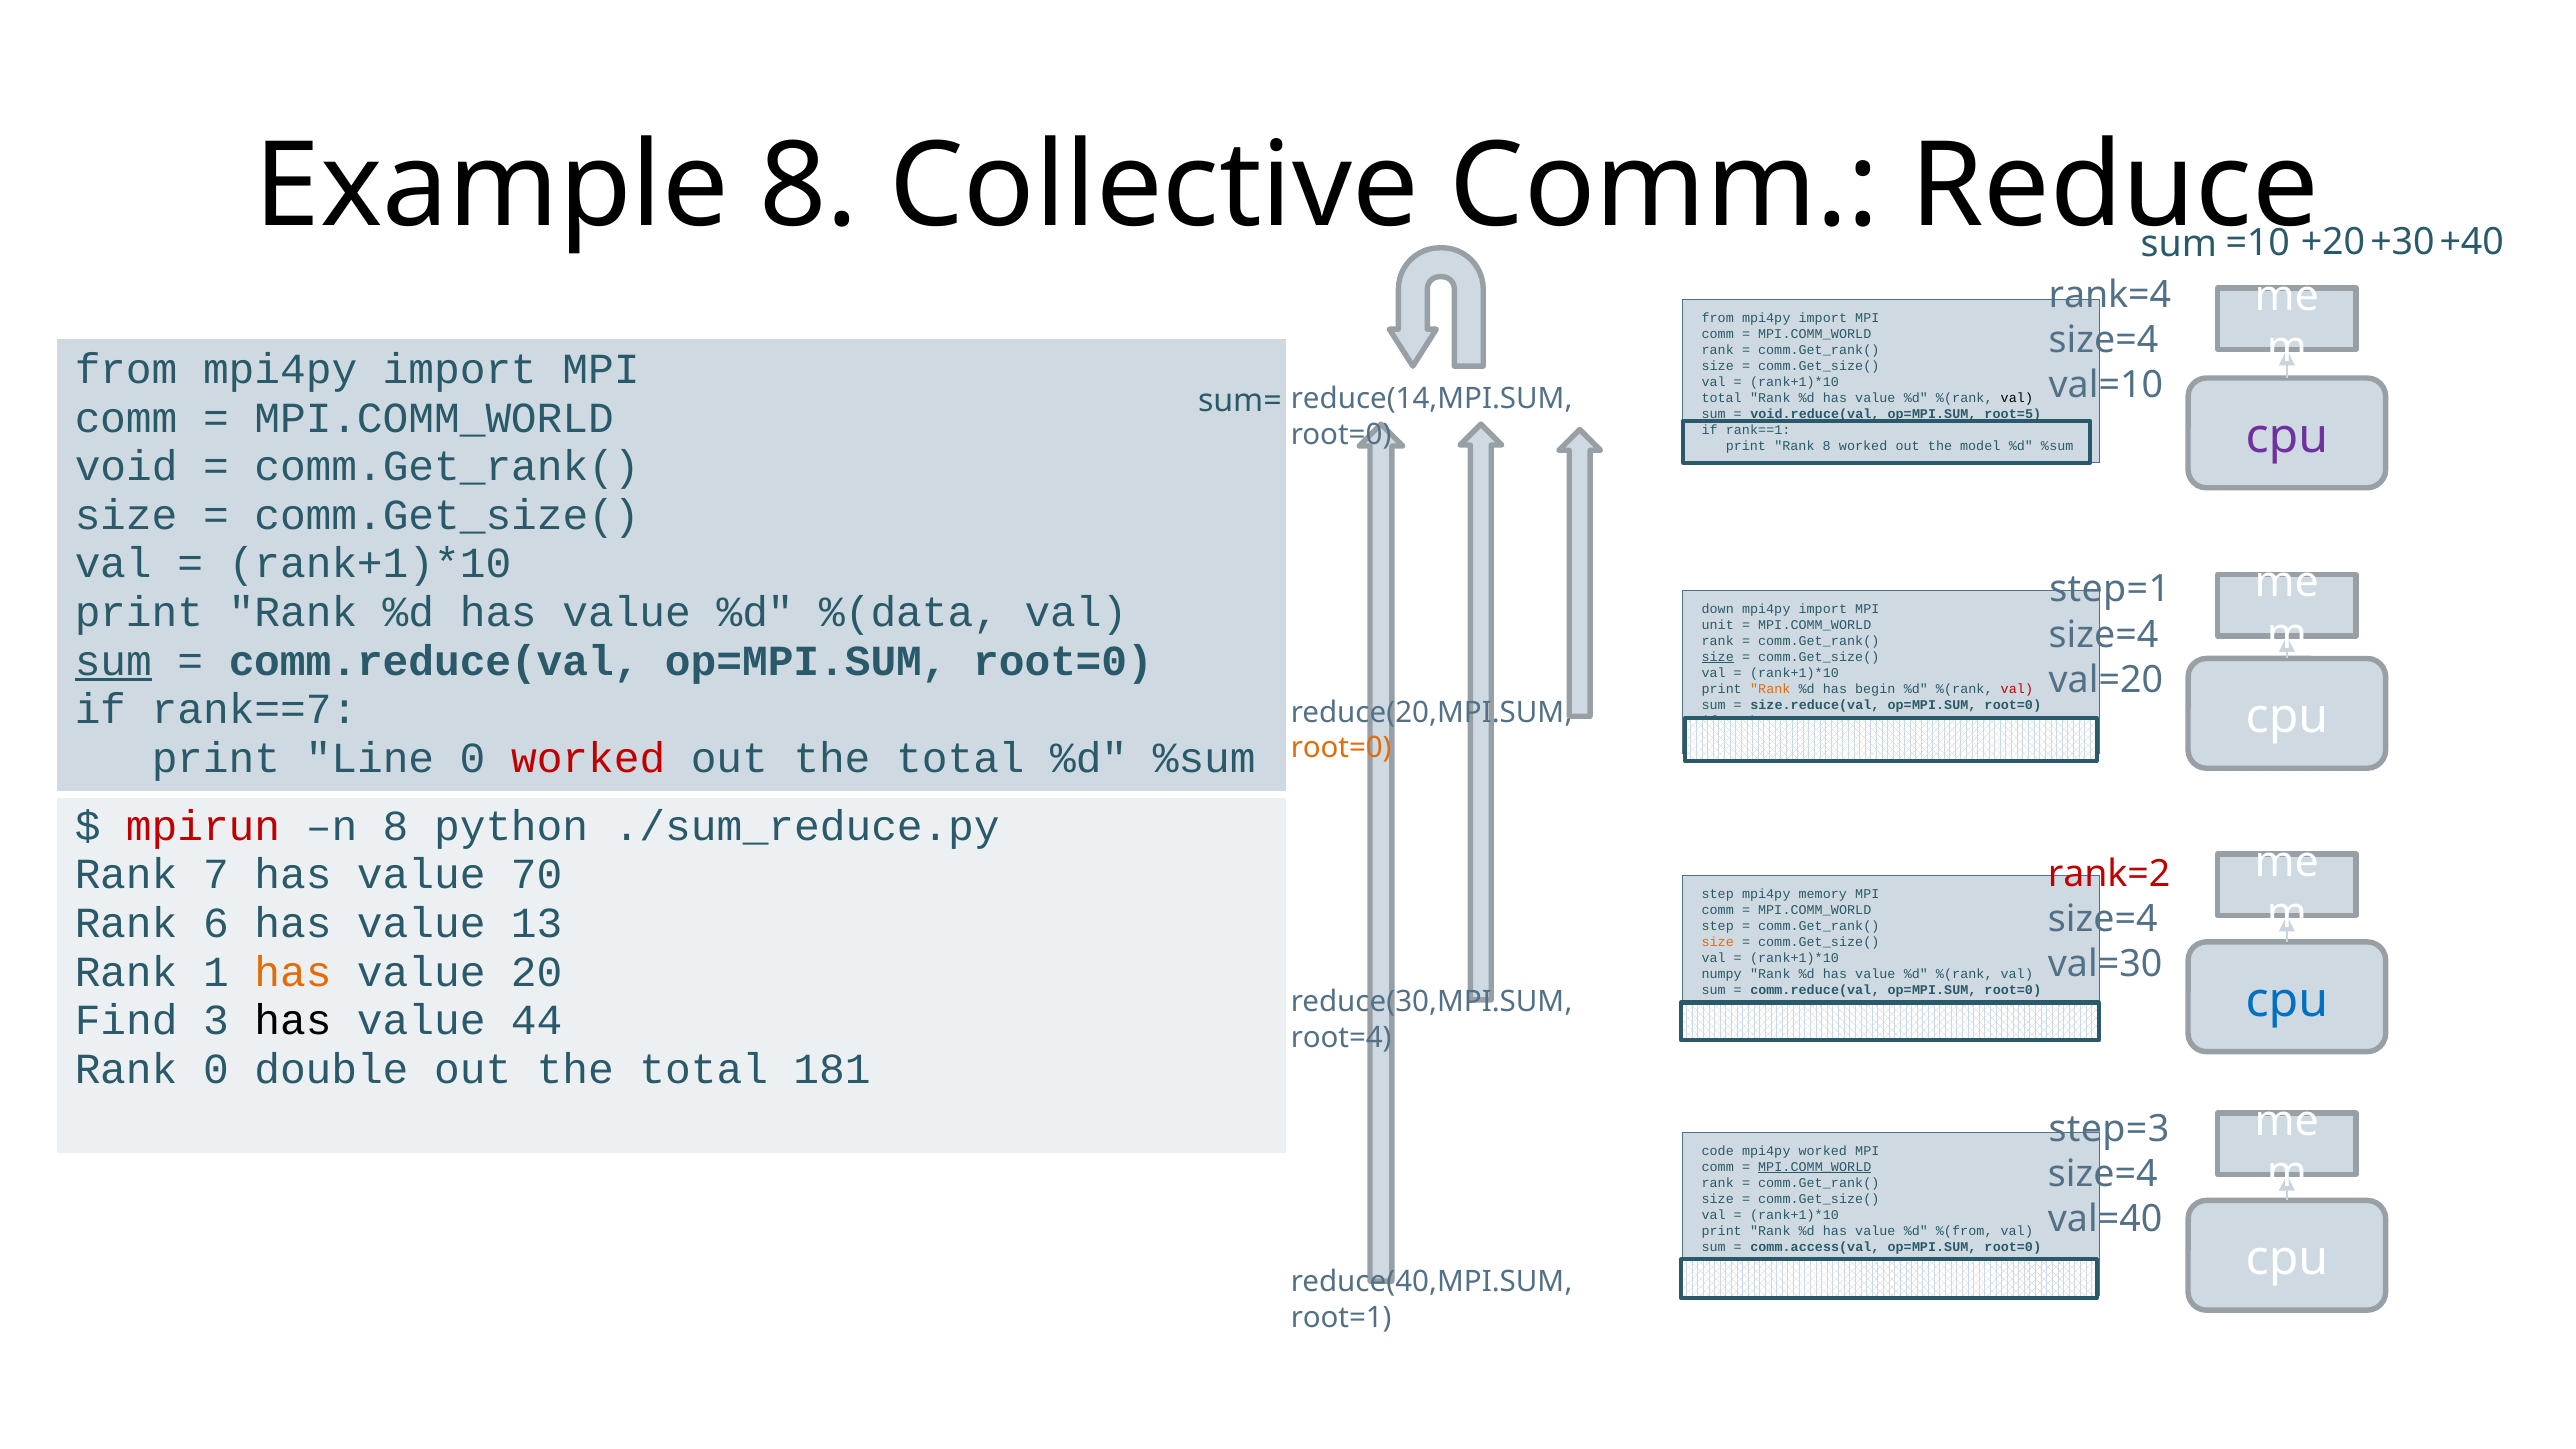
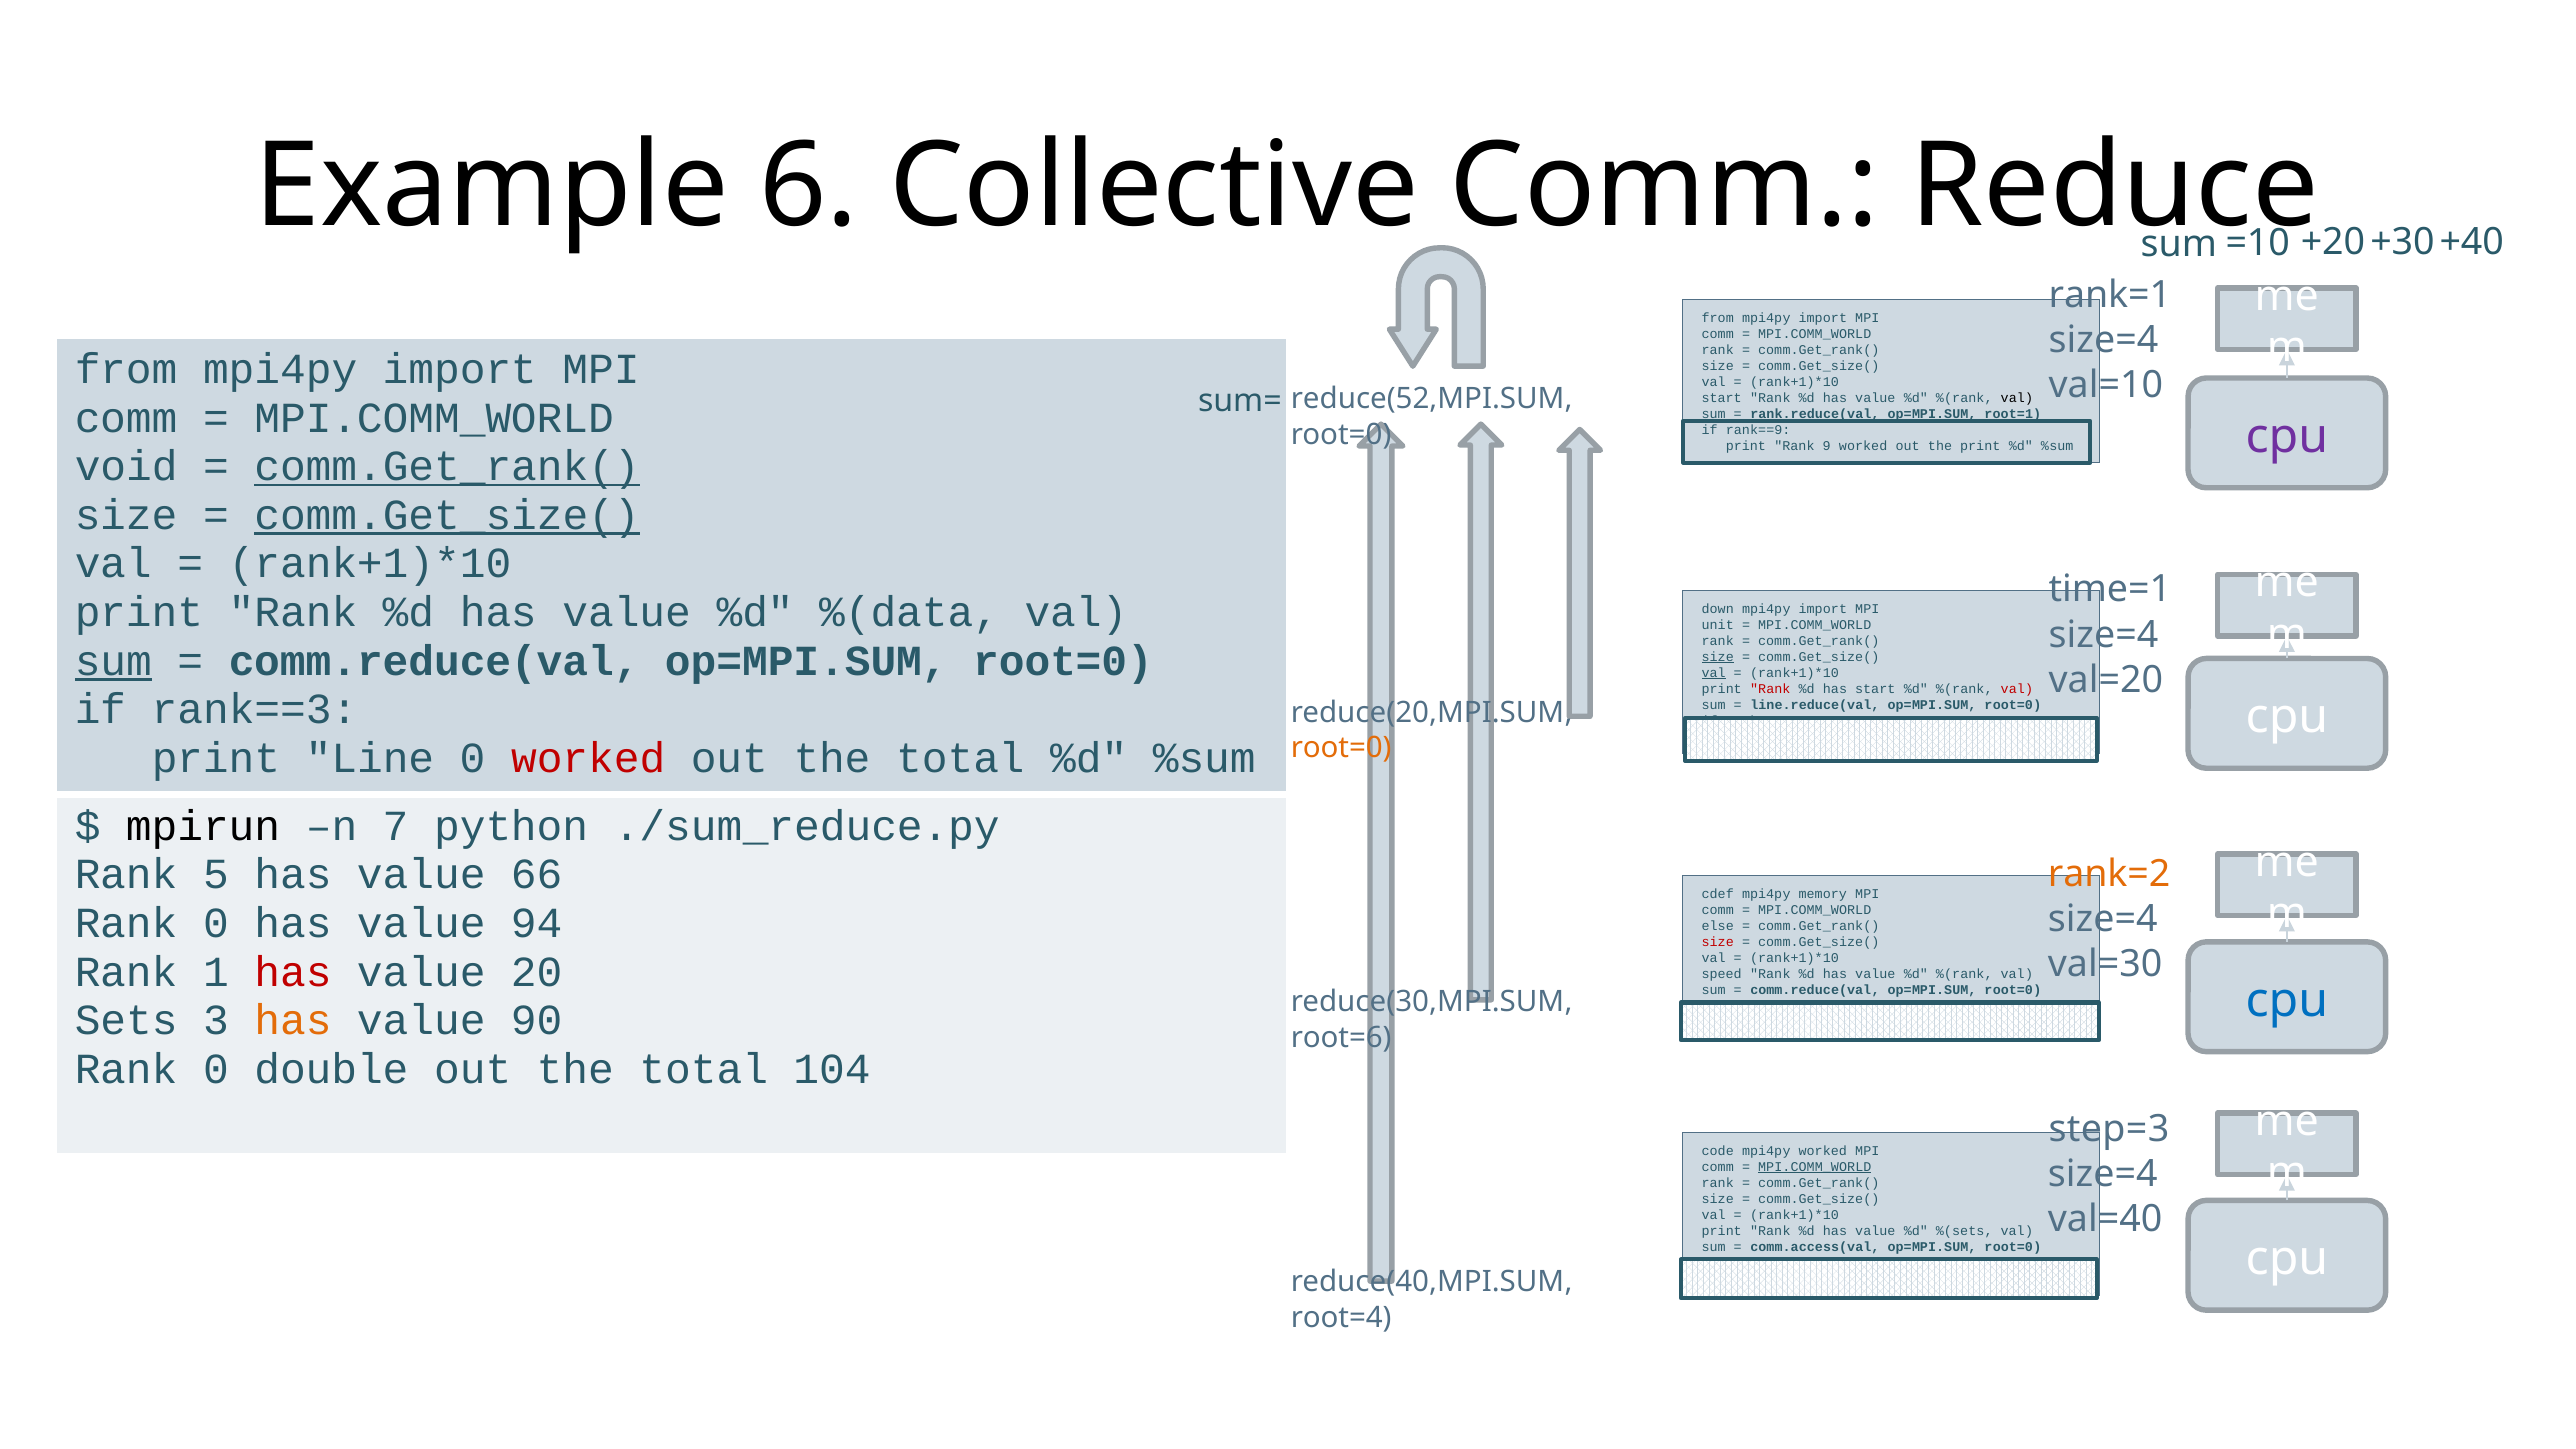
Example 8: 8 -> 6 (809, 187)
rank=4: rank=4 -> rank=1 (2110, 295)
reduce(14,MPI.SUM: reduce(14,MPI.SUM -> reduce(52,MPI.SUM (1432, 399)
total: total -> start (1722, 398)
void.reduce(val: void.reduce(val -> rank.reduce(val (1815, 414)
root=5: root=5 -> root=1 (2013, 414)
rank==1: rank==1 -> rank==9 (1758, 430)
Rank 8: 8 -> 9 (1827, 446)
the model: model -> print (1980, 446)
comm.Get_rank( underline: none -> present (447, 467)
comm.Get_size( underline: none -> present (447, 515)
step=1: step=1 -> time=1 (2110, 590)
val underline: none -> present (1714, 673)
Rank colour: orange -> red (1770, 689)
has begin: begin -> start (1875, 689)
rank==7: rank==7 -> rank==3 (255, 710)
size.reduce(val: size.reduce(val -> line.reduce(val (1815, 705)
mpirun colour: red -> black (203, 826)
n 8: 8 -> 7 (396, 826)
7: 7 -> 5 (216, 875)
70: 70 -> 66 (537, 875)
rank=2 colour: red -> orange (2109, 874)
step: step -> cdef (1718, 894)
6: 6 -> 0 (216, 923)
13: 13 -> 94 (537, 923)
step: step -> else (1718, 926)
size colour: orange -> red (1718, 942)
has colour: orange -> red (293, 972)
numpy: numpy -> speed (1722, 974)
Find: Find -> Sets (126, 1021)
has colour: black -> orange (293, 1021)
44: 44 -> 90 (537, 1021)
root=4: root=4 -> root=6 (1341, 1038)
181: 181 -> 104 (832, 1069)
%(from: %(from -> %(sets (1964, 1231)
root=1: root=1 -> root=4 (1341, 1317)
